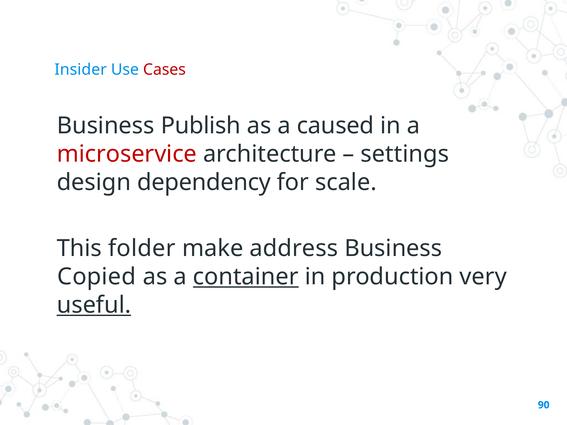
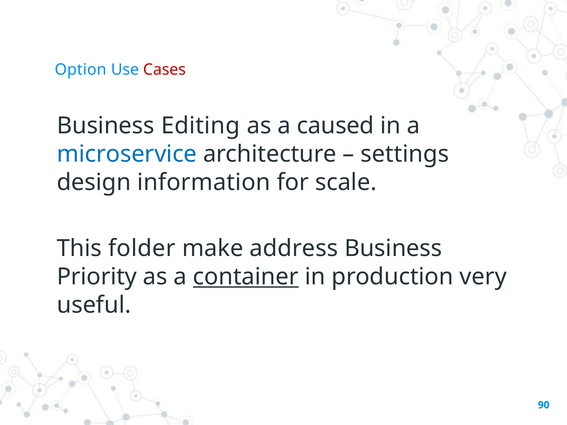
Insider: Insider -> Option (81, 70)
Publish: Publish -> Editing (201, 126)
microservice colour: red -> blue (127, 154)
dependency: dependency -> information (204, 183)
Copied: Copied -> Priority (97, 277)
useful underline: present -> none (94, 305)
